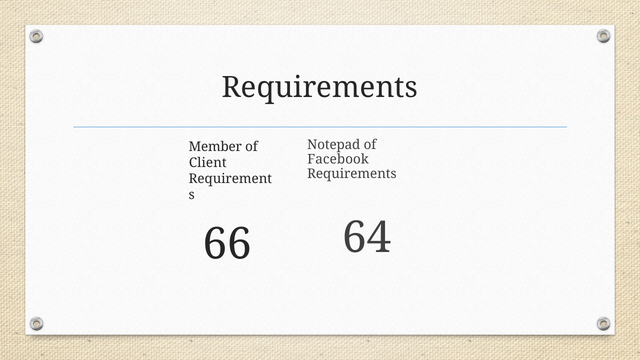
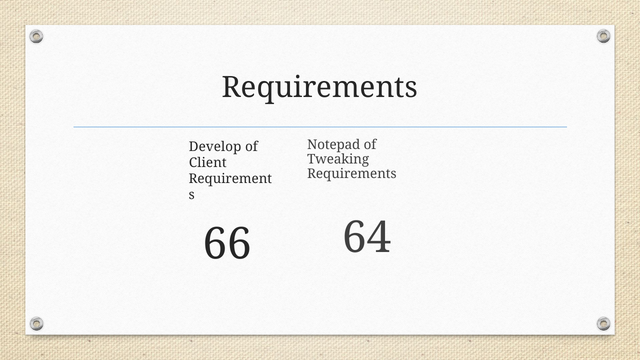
Member: Member -> Develop (215, 147)
Facebook: Facebook -> Tweaking (338, 159)
